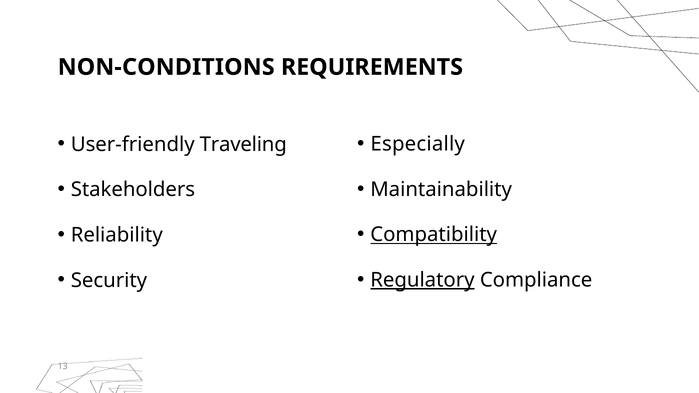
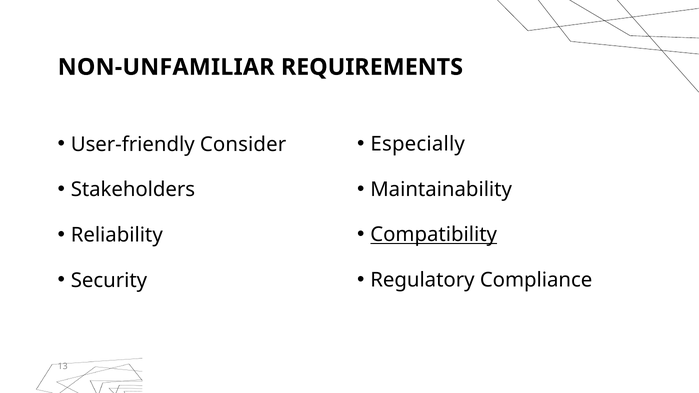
NON-CONDITIONS: NON-CONDITIONS -> NON-UNFAMILIAR (166, 67)
Traveling: Traveling -> Consider (243, 144)
Regulatory underline: present -> none (422, 280)
